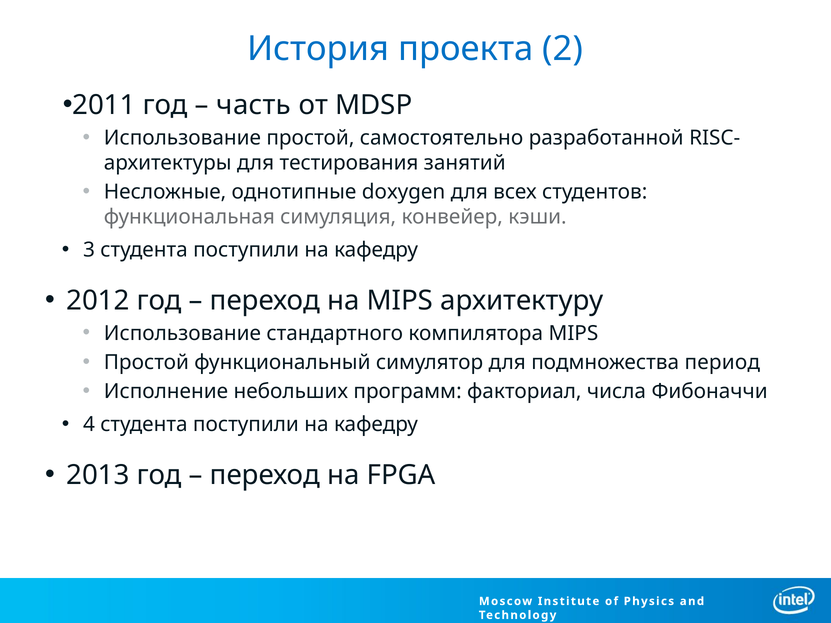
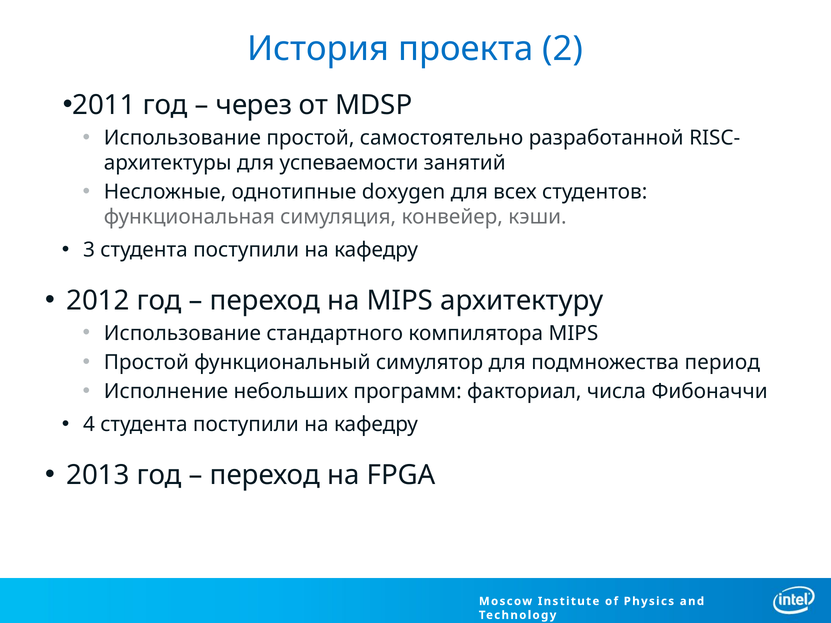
часть: часть -> через (254, 105)
тестирования: тестирования -> успеваемости (349, 163)
